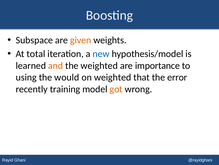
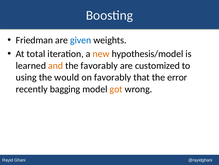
Subspace: Subspace -> Friedman (34, 40)
given colour: orange -> blue (81, 40)
new colour: blue -> orange (101, 54)
the weighted: weighted -> favorably (99, 65)
importance: importance -> customized (157, 65)
on weighted: weighted -> favorably (113, 77)
training: training -> bagging (65, 89)
